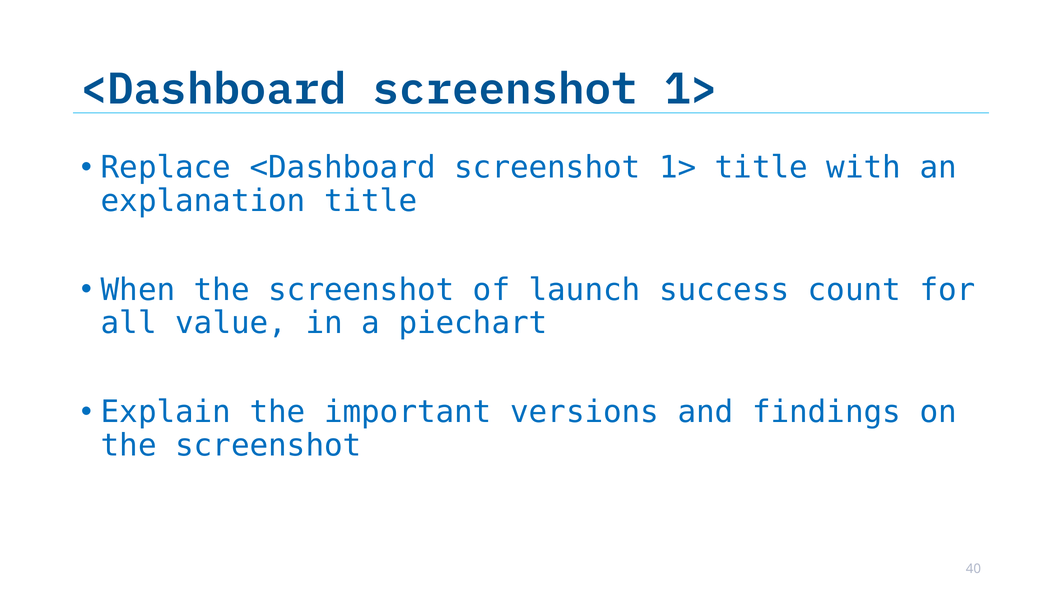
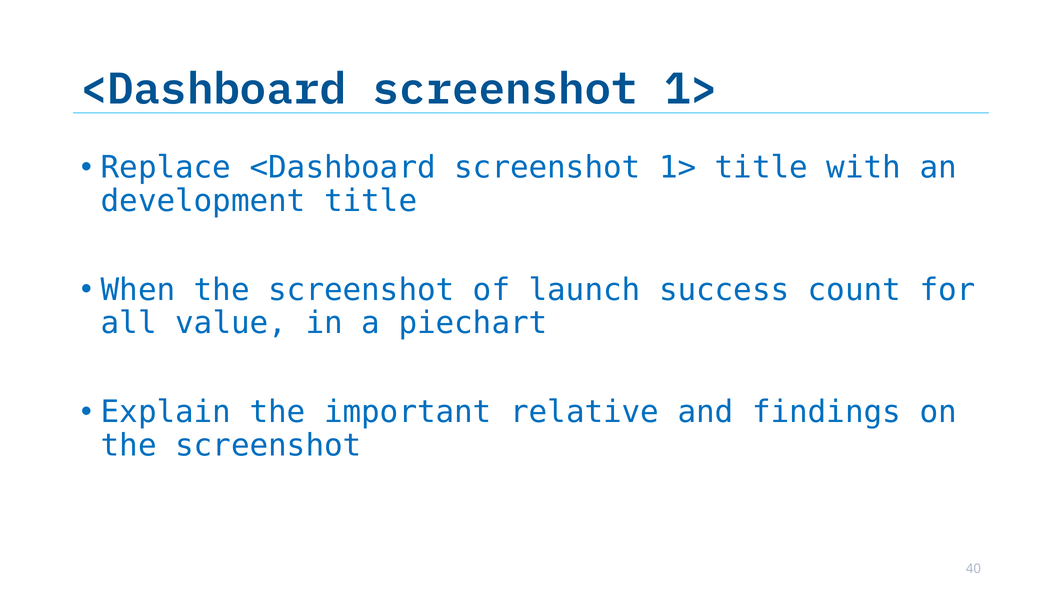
explanation: explanation -> development (203, 201)
versions: versions -> relative (585, 412)
